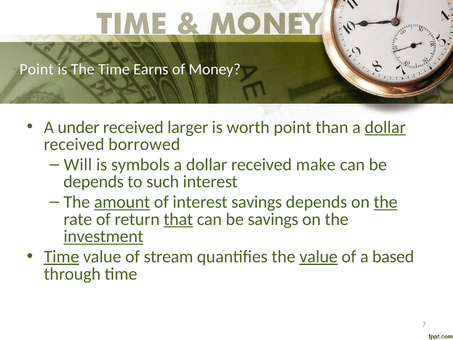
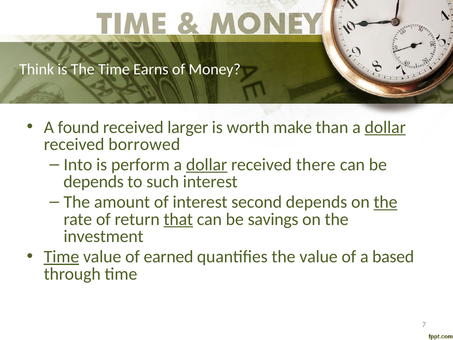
Point: Point -> Think (37, 69)
under: under -> found (79, 127)
worth point: point -> make (293, 127)
Will: Will -> Into (78, 165)
symbols: symbols -> perform (140, 165)
dollar underline: none -> present (207, 165)
make: make -> there (316, 165)
amount underline: present -> none (122, 202)
interest savings: savings -> second (257, 202)
investment underline: present -> none (104, 236)
stream: stream -> earned (169, 257)
value underline: present -> none (319, 257)
